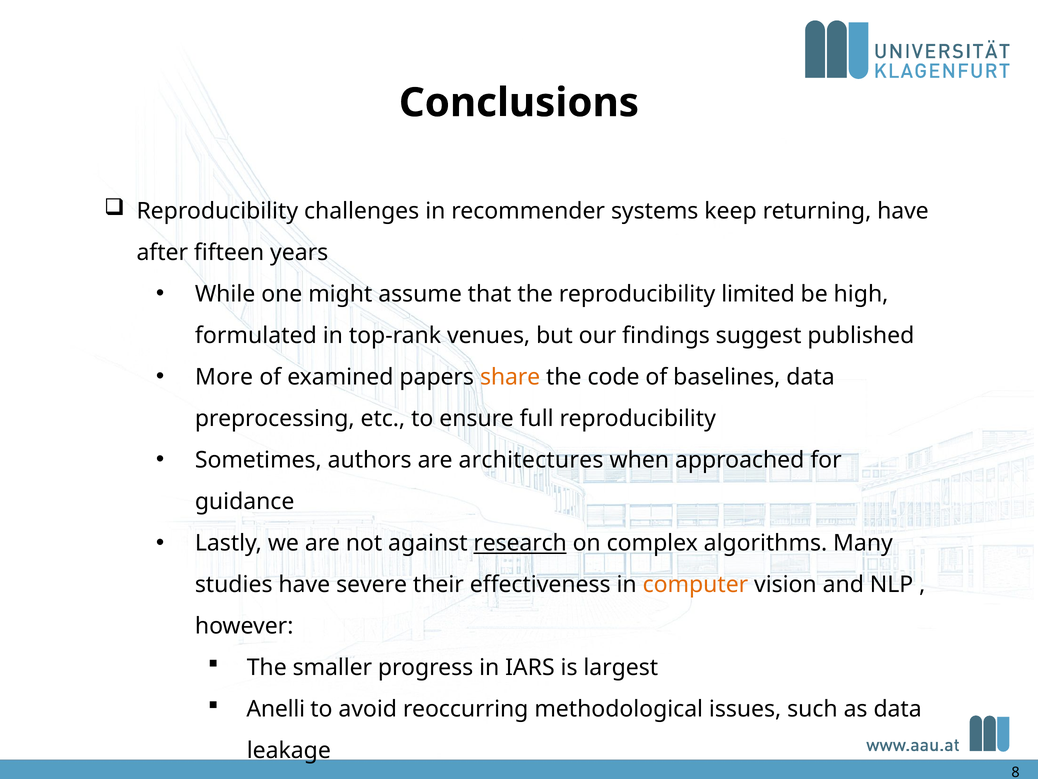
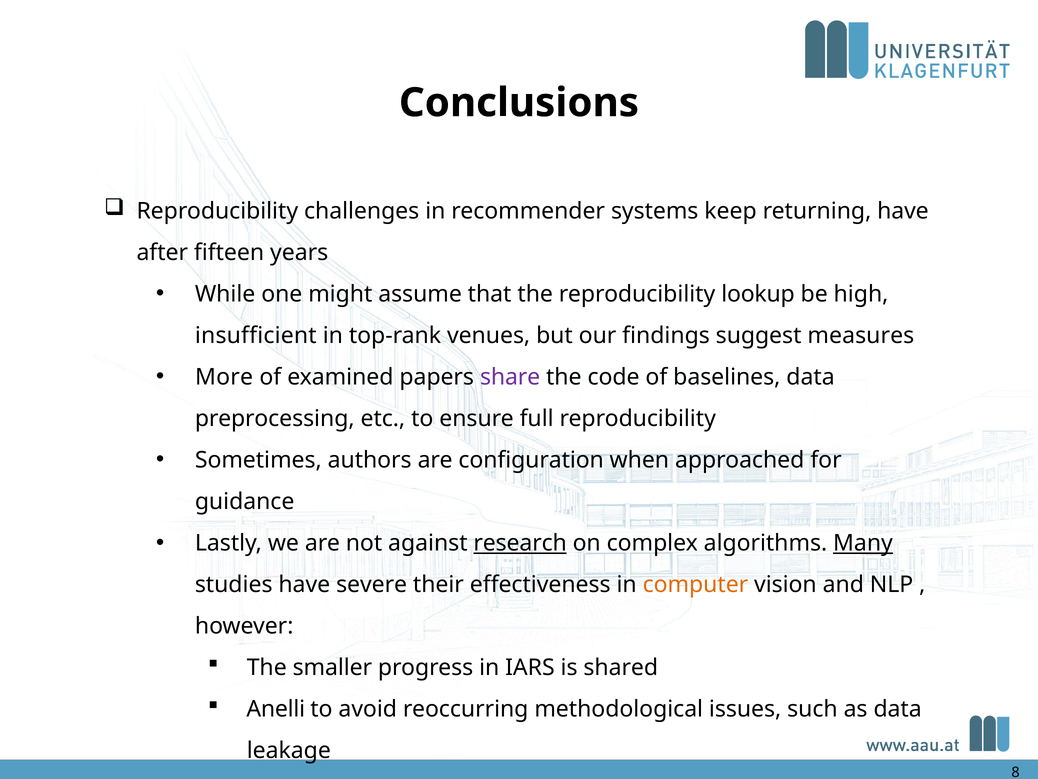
limited: limited -> lookup (758, 294)
formulated: formulated -> insufficient (256, 336)
published: published -> measures (861, 336)
share colour: orange -> purple (510, 377)
architectures: architectures -> configuration (531, 460)
Many underline: none -> present (863, 543)
largest: largest -> shared (621, 667)
